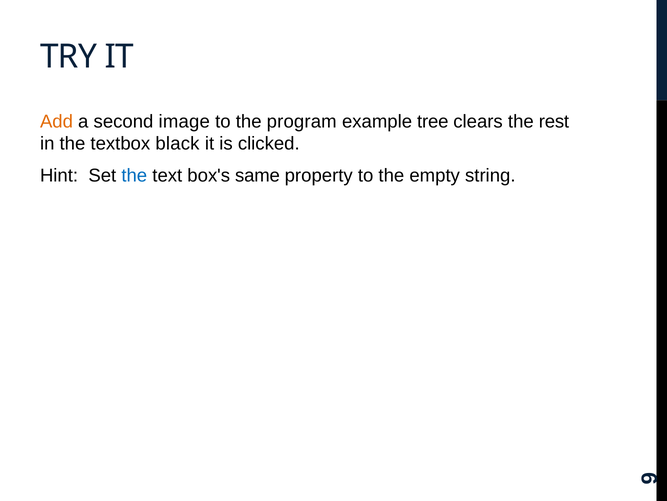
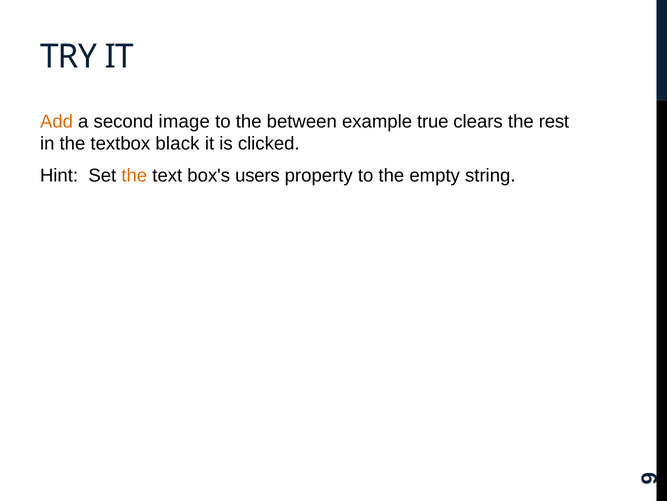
program: program -> between (302, 121)
tree: tree -> true (433, 121)
the colour: blue -> orange (134, 175)
same: same -> users (257, 175)
